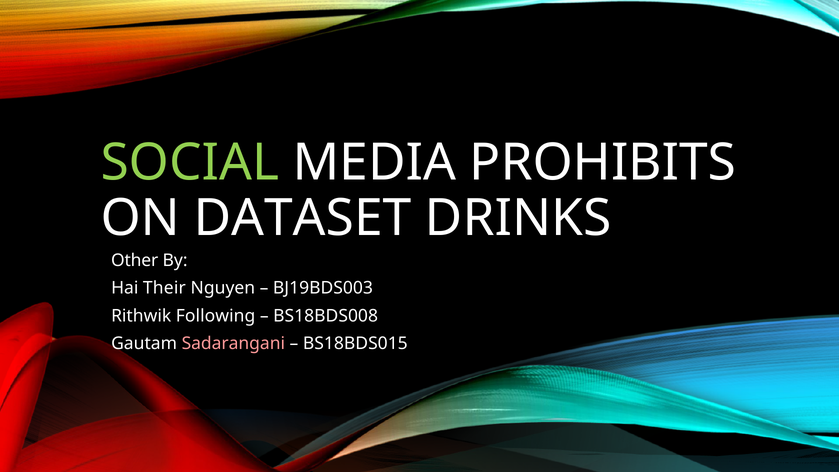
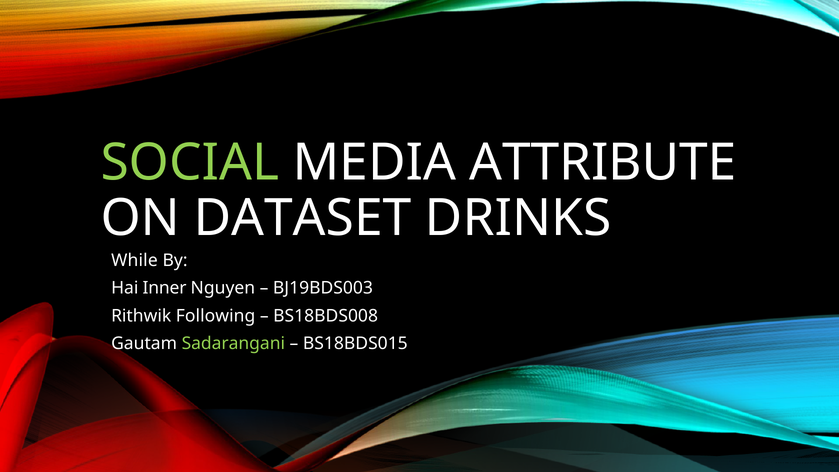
PROHIBITS: PROHIBITS -> ATTRIBUTE (603, 163)
Other: Other -> While (134, 260)
Their: Their -> Inner (165, 288)
Sadarangani colour: pink -> light green (233, 343)
